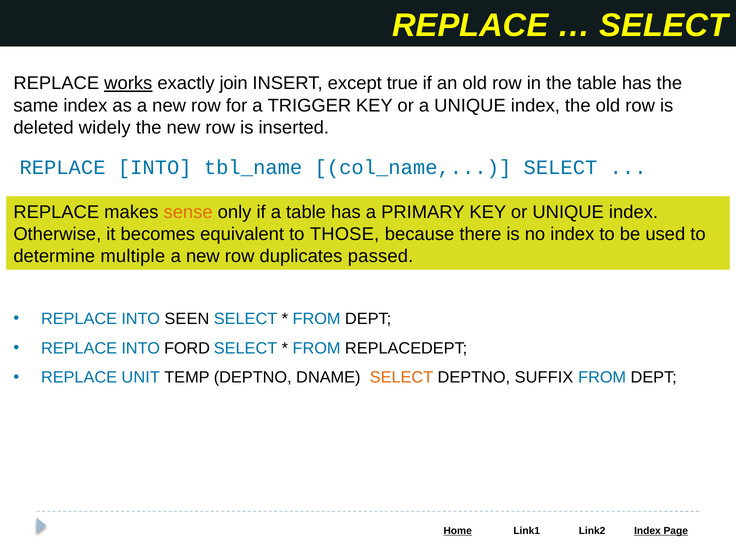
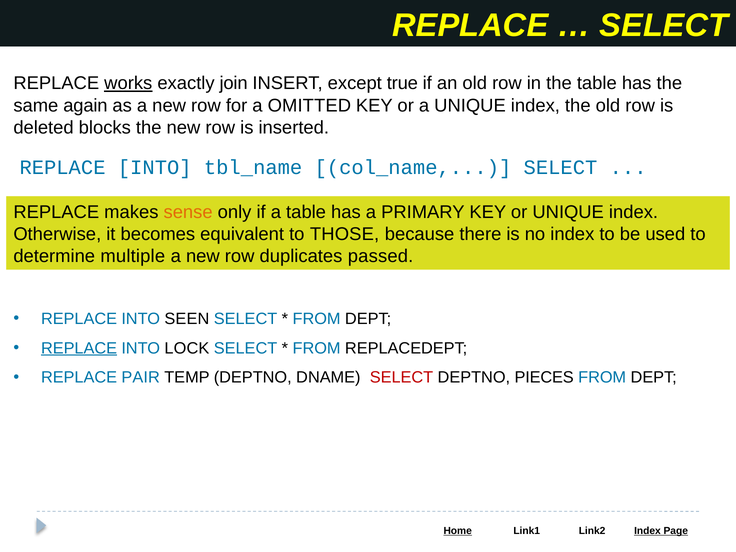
same index: index -> again (85, 105)
TRIGGER: TRIGGER -> OMITTED (309, 105)
widely: widely -> blocks (105, 128)
REPLACE underline: none -> present (79, 348)
FORD: FORD -> LOCK (187, 348)
UNIT: UNIT -> PAIR (141, 378)
SELECT colour: orange -> red (401, 378)
SUFFIX: SUFFIX -> PIECES (544, 378)
